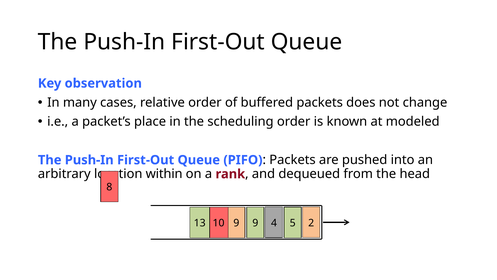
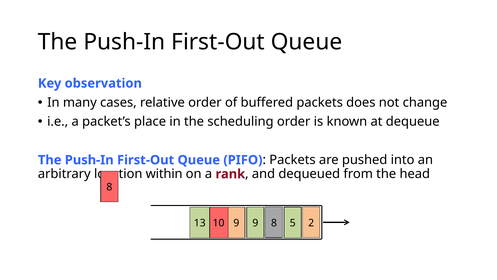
modeled: modeled -> dequeue (413, 121)
9 4: 4 -> 8 (274, 223)
